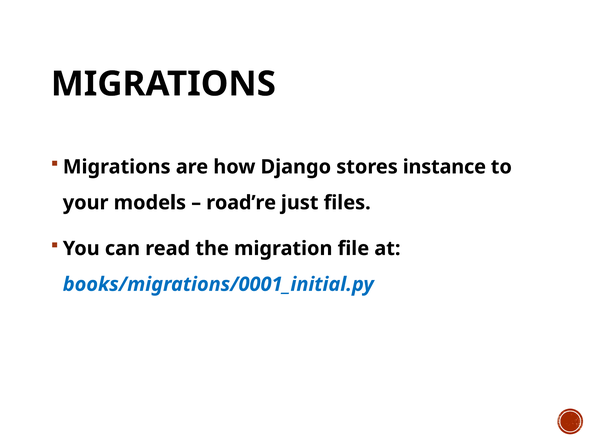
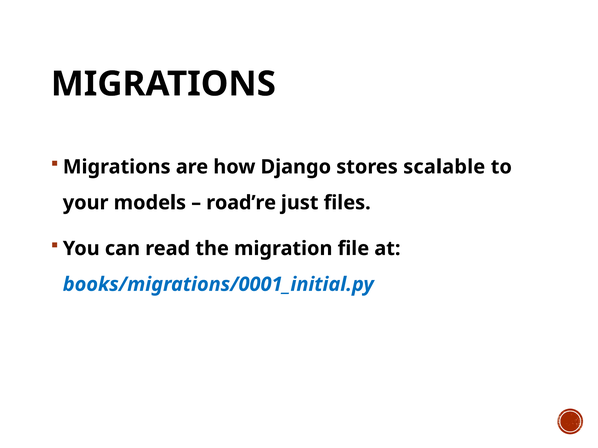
instance: instance -> scalable (444, 167)
